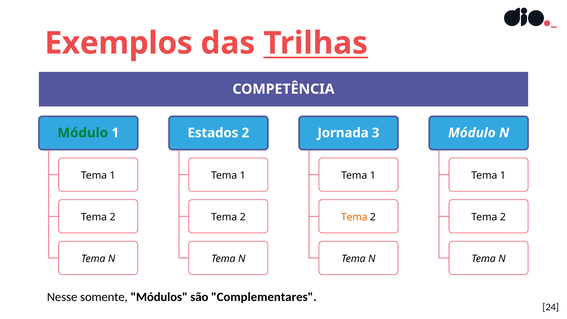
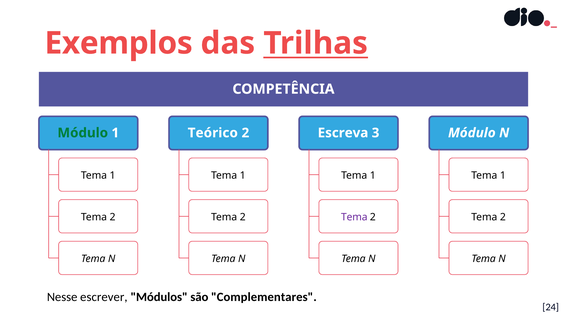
Estados: Estados -> Teórico (213, 133)
Jornada: Jornada -> Escreva (343, 133)
Tema colour: orange -> purple (354, 217)
somente: somente -> escrever (104, 297)
